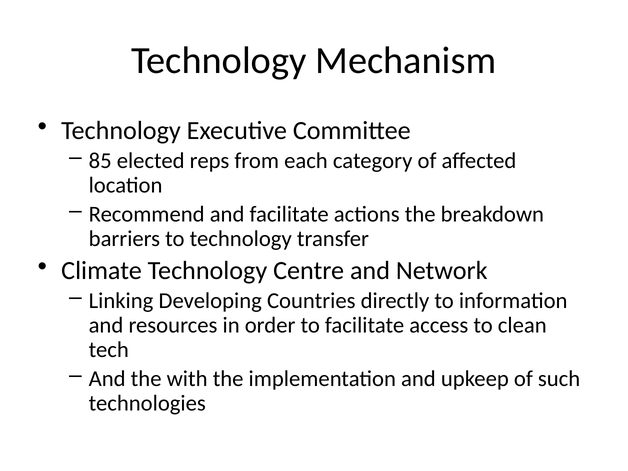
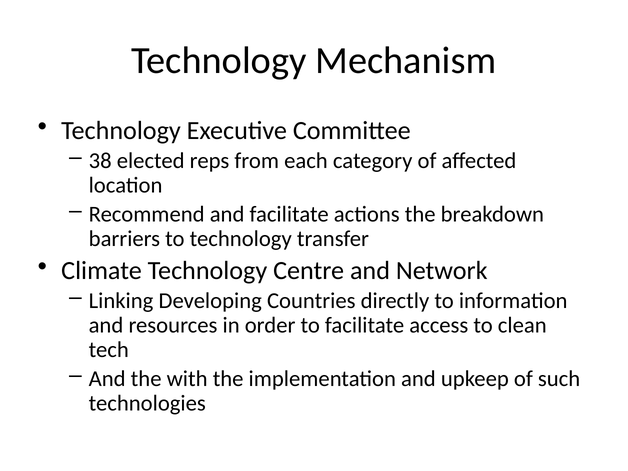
85: 85 -> 38 (100, 161)
